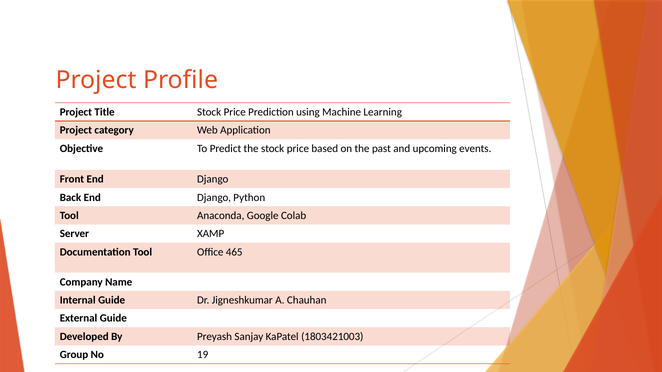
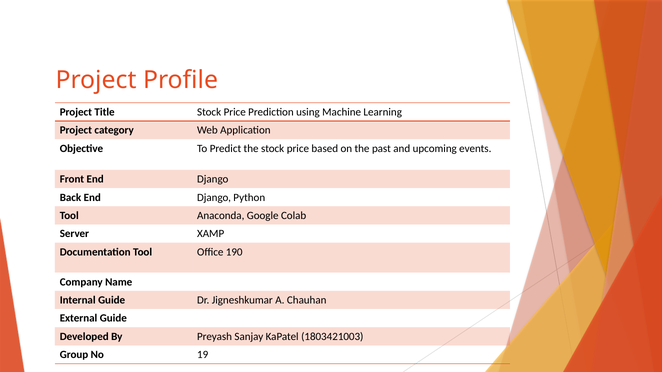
465: 465 -> 190 (234, 252)
